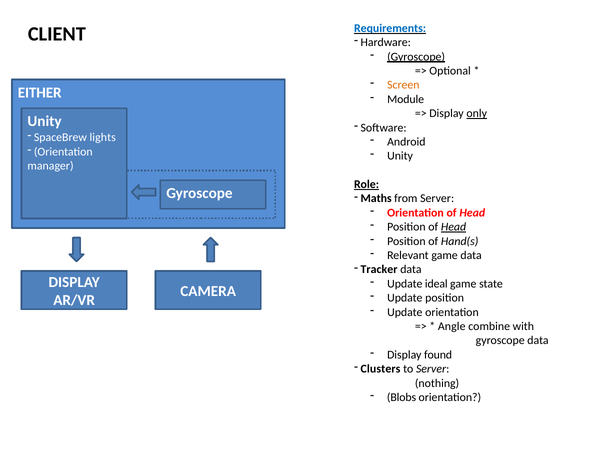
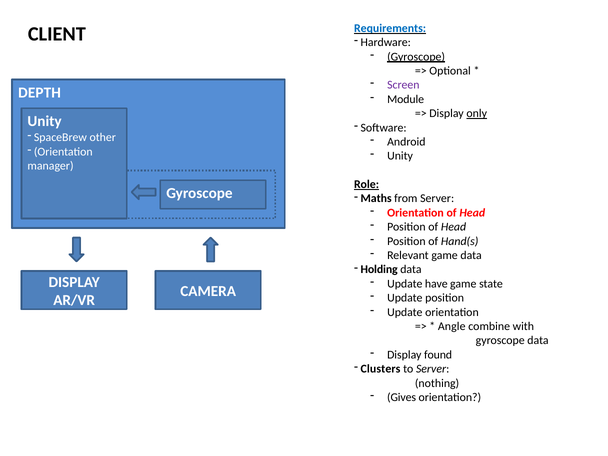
Screen colour: orange -> purple (403, 85)
EITHER: EITHER -> DEPTH (40, 93)
lights: lights -> other (103, 137)
Head underline: present -> none (454, 227)
Tracker: Tracker -> Holding (379, 270)
ideal: ideal -> have (436, 284)
Blobs: Blobs -> Gives (402, 397)
